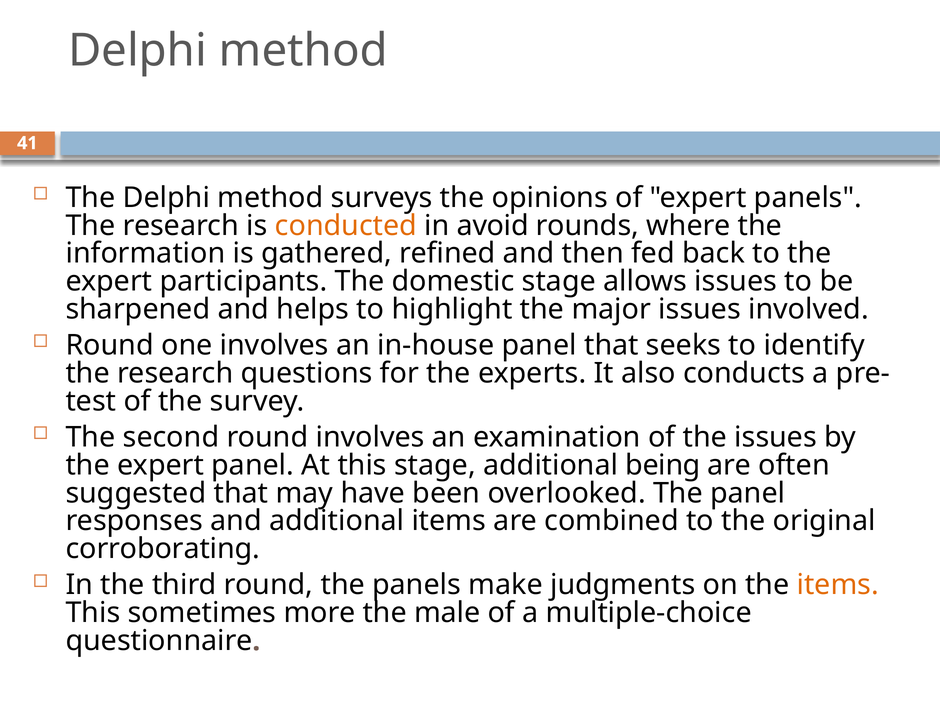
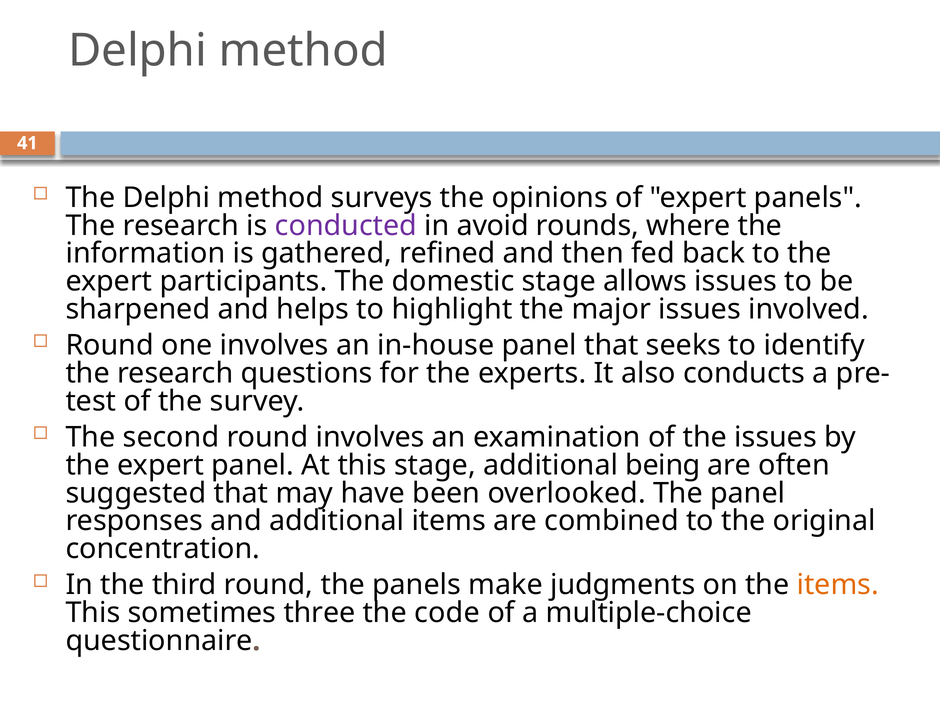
conducted colour: orange -> purple (346, 226)
corroborating: corroborating -> concentration (163, 549)
more: more -> three (319, 613)
male: male -> code (447, 613)
